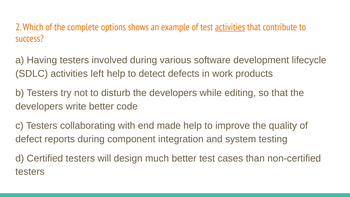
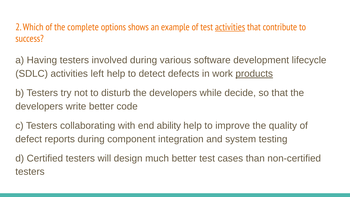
products underline: none -> present (254, 74)
editing: editing -> decide (240, 93)
made: made -> ability (169, 126)
